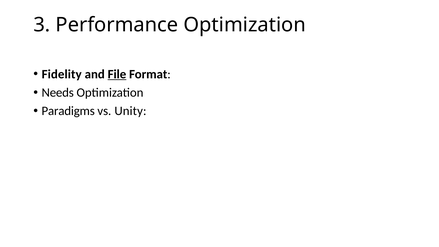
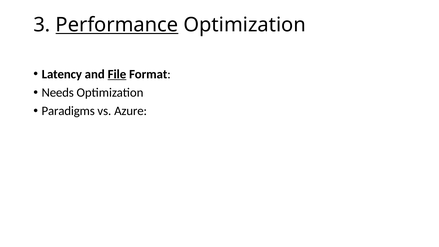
Performance underline: none -> present (117, 25)
Fidelity: Fidelity -> Latency (62, 74)
Unity: Unity -> Azure (131, 111)
